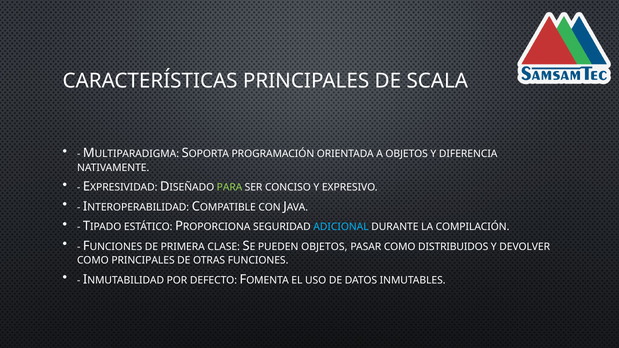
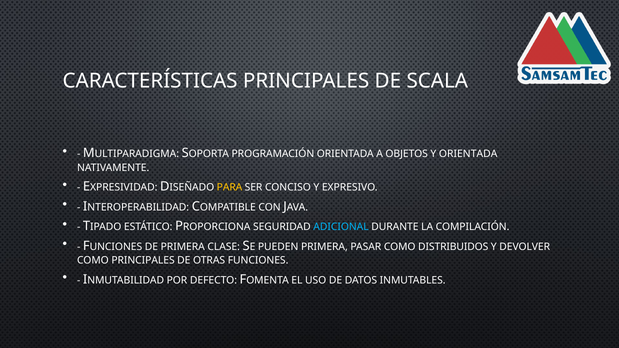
Y DIFERENCIA: DIFERENCIA -> ORIENTADA (468, 154)
PARA colour: light green -> yellow (230, 188)
PUEDEN OBJETOS: OBJETOS -> PRIMERA (324, 247)
